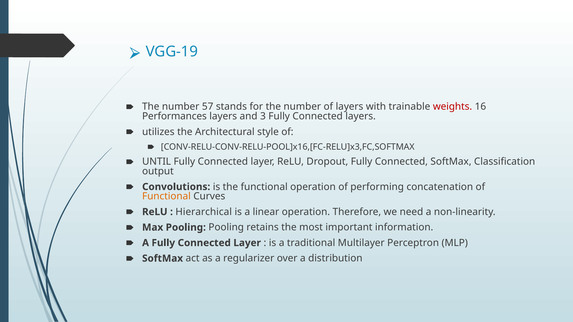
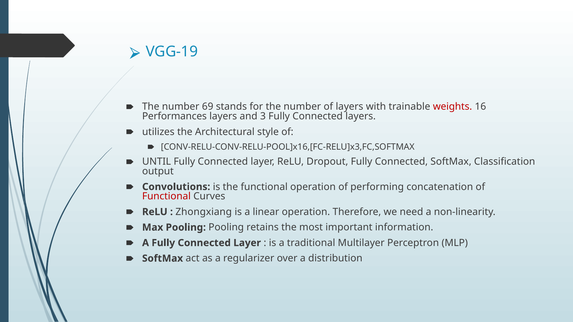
57: 57 -> 69 (208, 107)
Functional colour: orange -> red (166, 197)
Hierarchical: Hierarchical -> Zhongxiang (204, 212)
